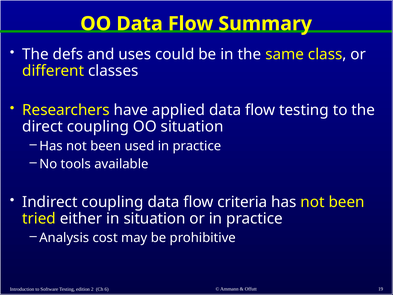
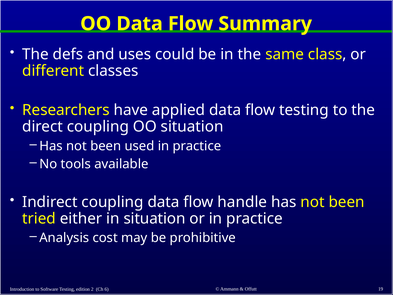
criteria: criteria -> handle (242, 202)
